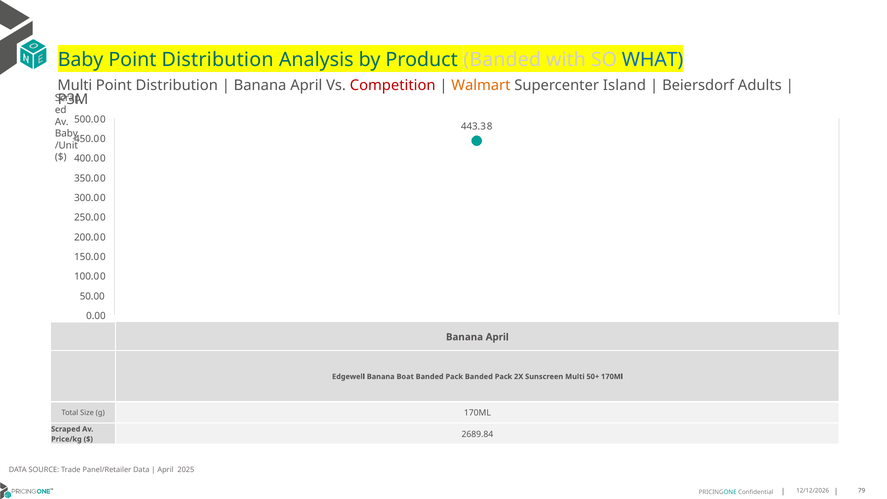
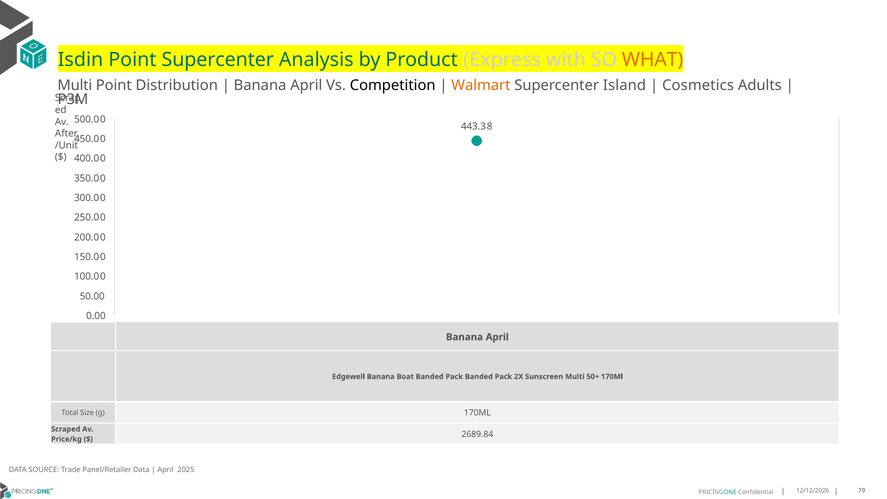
Baby: Baby -> Isdin (81, 60)
Distribution: Distribution -> Supercenter (218, 60)
Product Banded: Banded -> Express (502, 60)
WHAT colour: blue -> orange (653, 60)
Competition colour: red -> black (393, 85)
Beiersdorf: Beiersdorf -> Cosmetics (698, 85)
Baby: Baby -> After (66, 134)
